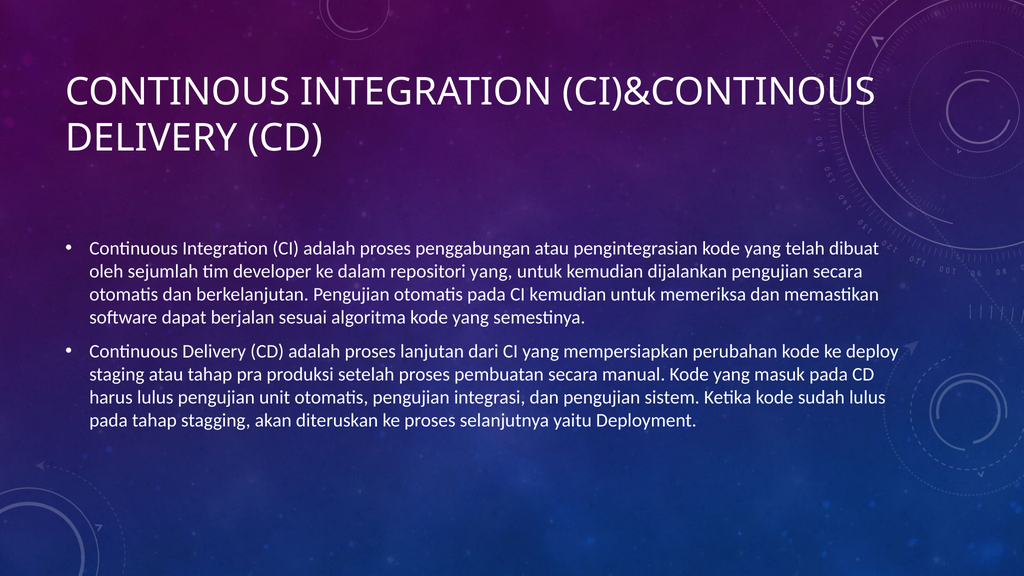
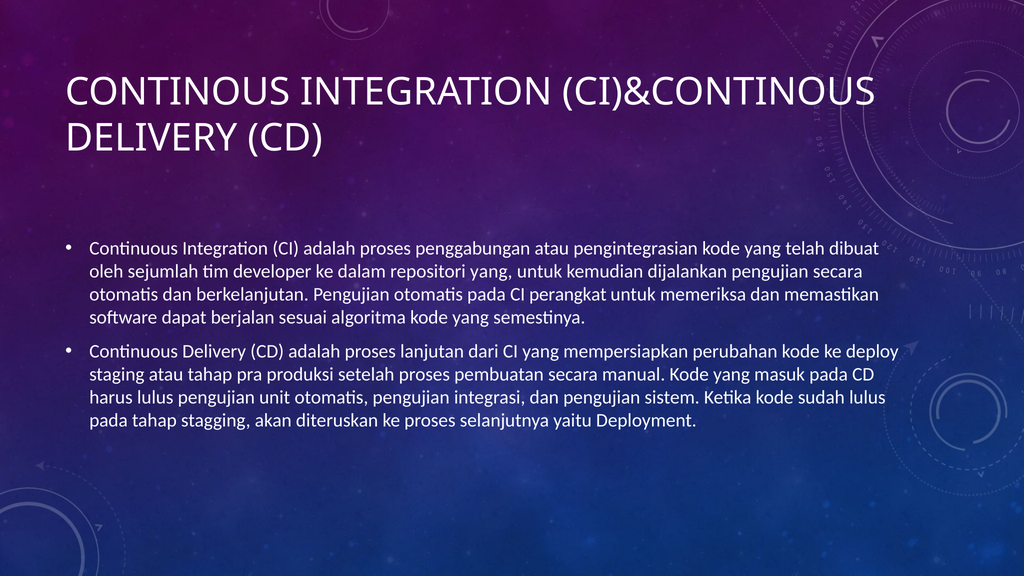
CI kemudian: kemudian -> perangkat (568, 295)
